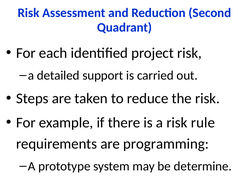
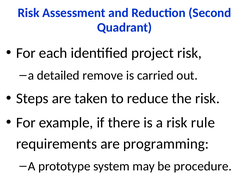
support: support -> remove (103, 75)
determine: determine -> procedure (203, 166)
